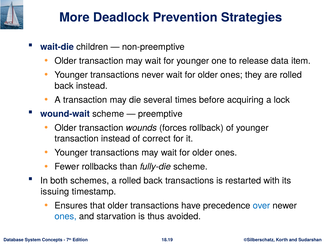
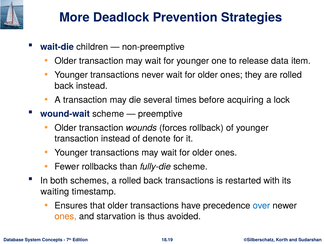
correct: correct -> denote (157, 139)
issuing: issuing -> waiting (55, 191)
ones colour: blue -> orange (66, 216)
